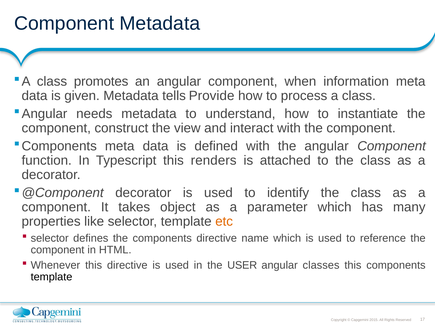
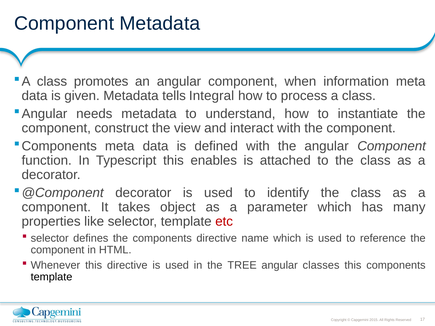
Provide: Provide -> Integral (212, 96)
renders: renders -> enables (214, 161)
etc colour: orange -> red (224, 222)
USER: USER -> TREE (242, 266)
